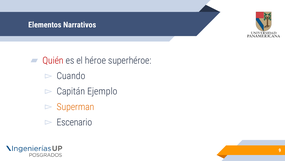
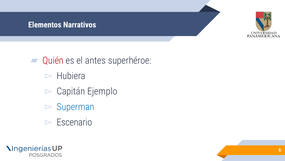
héroe: héroe -> antes (95, 60)
Cuando: Cuando -> Hubiera (71, 76)
Superman colour: orange -> blue (76, 106)
